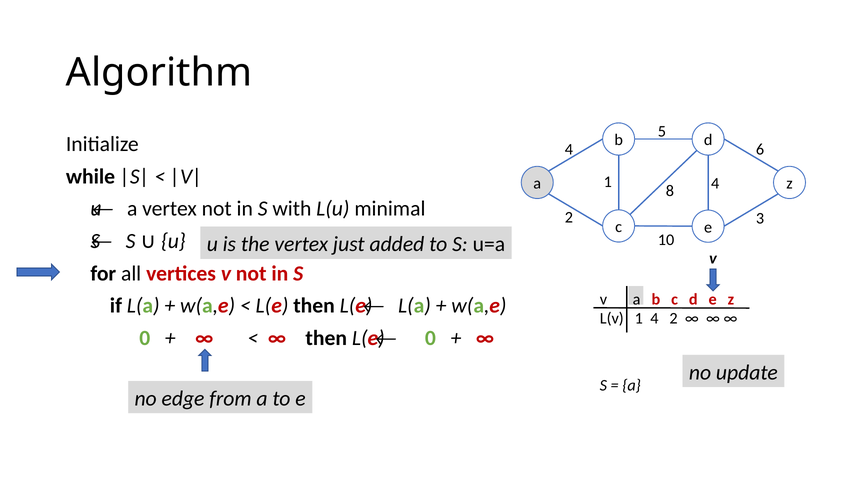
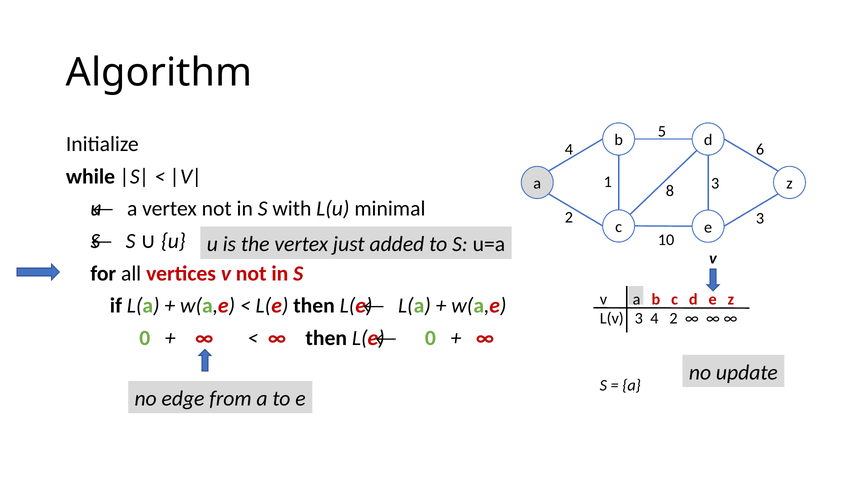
8 4: 4 -> 3 (715, 184)
L(v 1: 1 -> 3 (639, 319)
